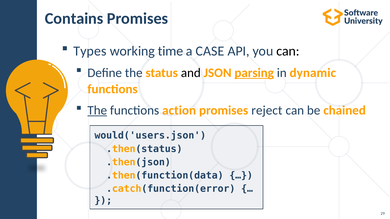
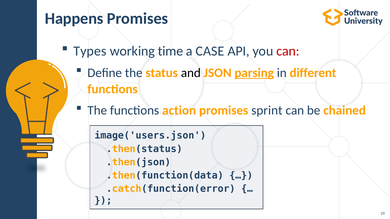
Contains: Contains -> Happens (74, 18)
can colour: black -> red (288, 51)
dynamic: dynamic -> different (313, 73)
The underline: present -> none (97, 111)
reject: reject -> sprint (267, 111)
would('users.json: would('users.json -> image('users.json (150, 136)
